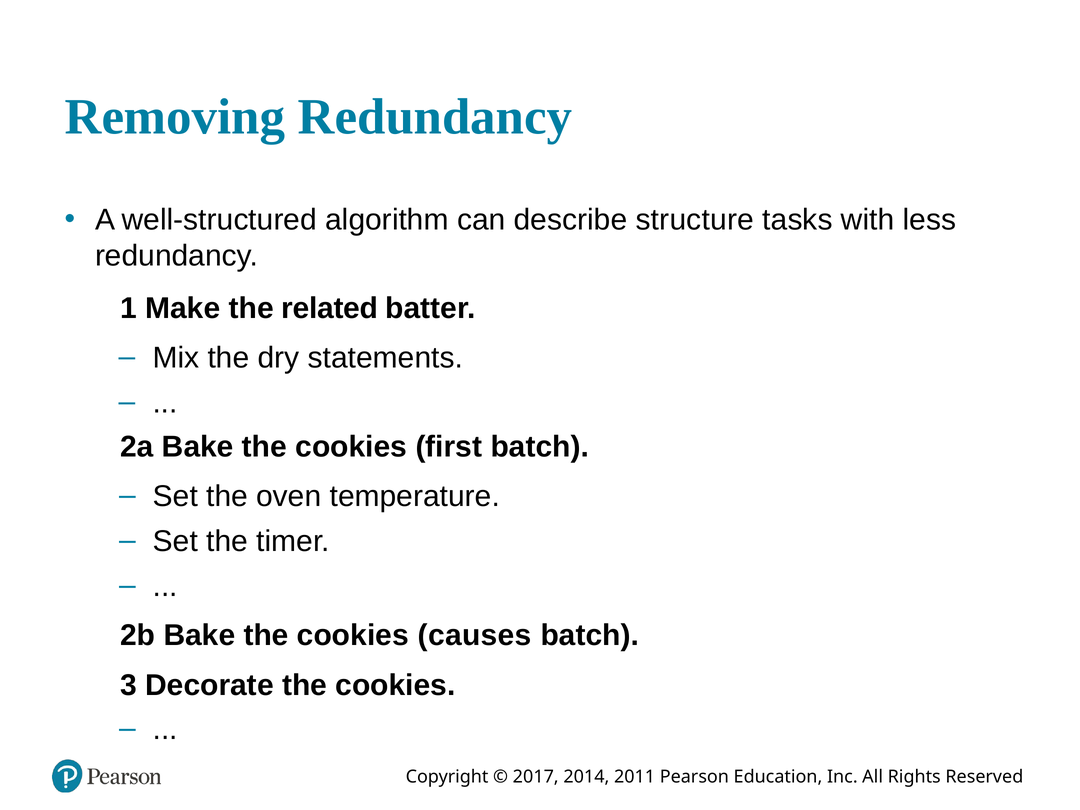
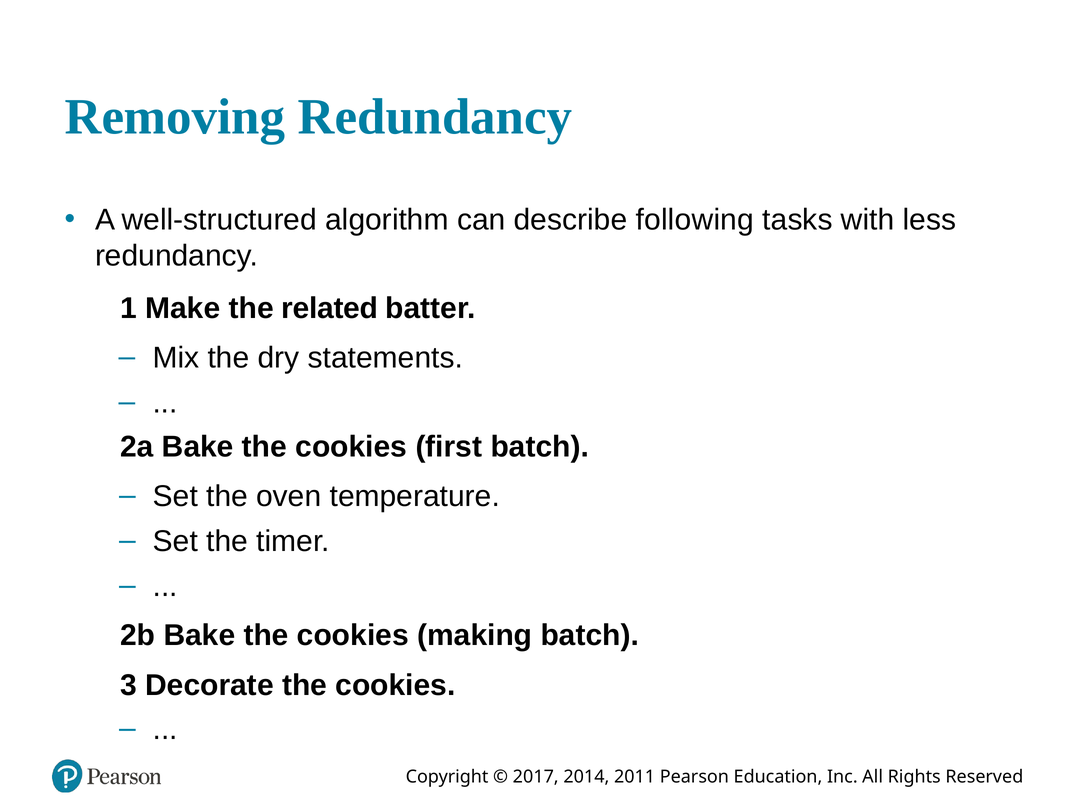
structure: structure -> following (695, 220)
causes: causes -> making (475, 636)
